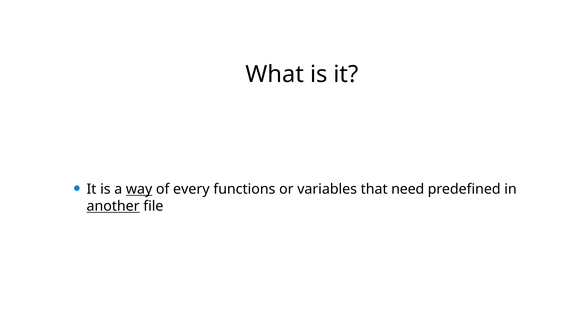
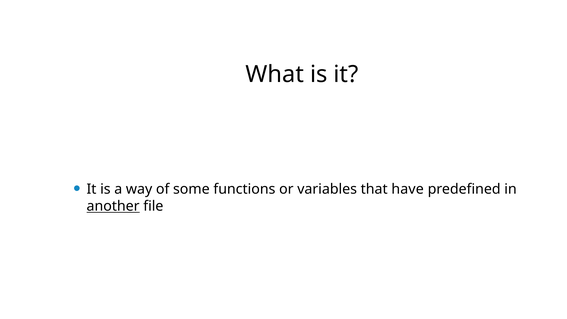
way underline: present -> none (139, 189)
every: every -> some (191, 189)
need: need -> have (408, 189)
